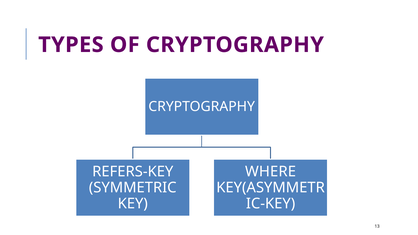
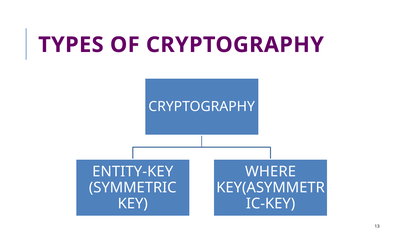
REFERS-KEY: REFERS-KEY -> ENTITY-KEY (133, 172)
